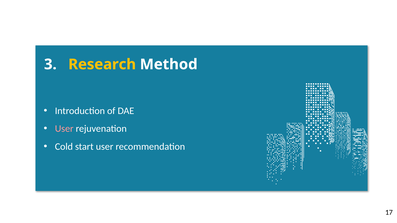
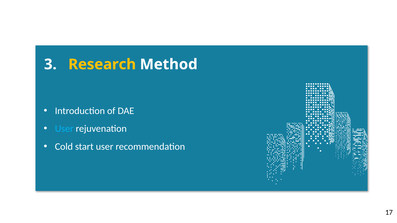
User colour: pink -> light blue (64, 129)
